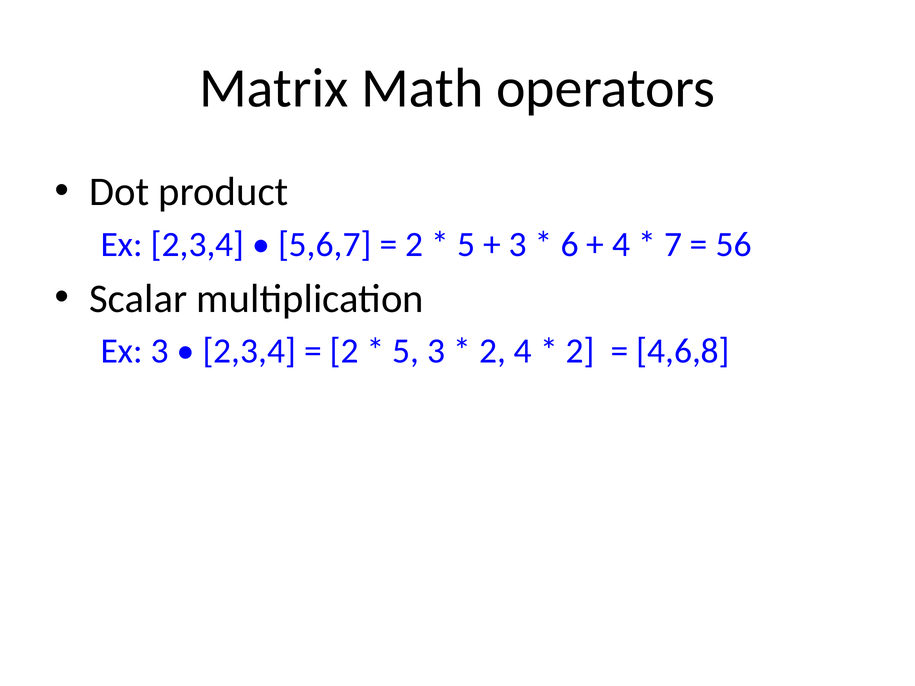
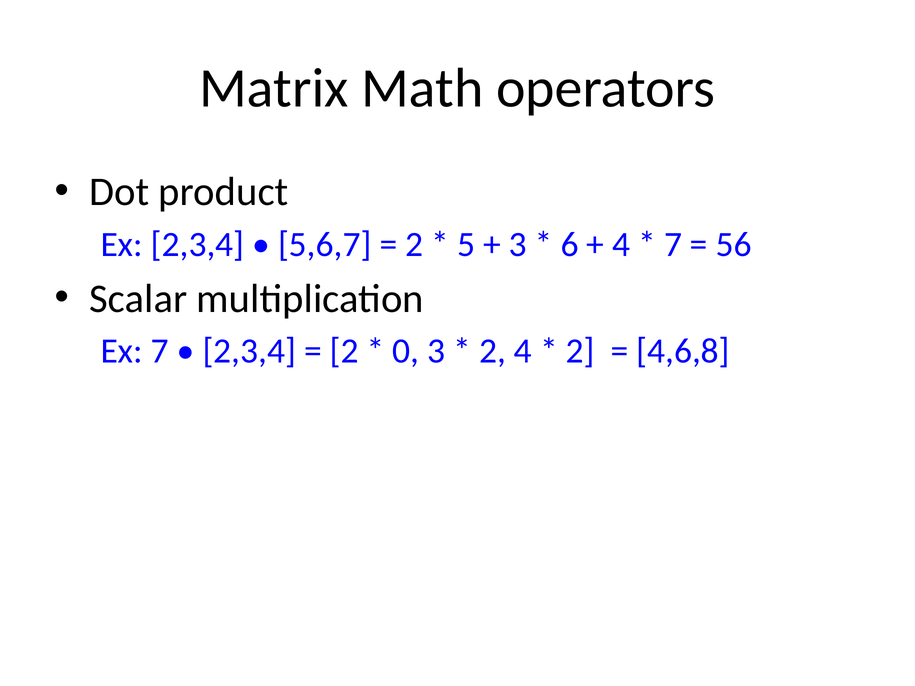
Ex 3: 3 -> 7 (160, 351)
5: 5 -> 0 (406, 351)
